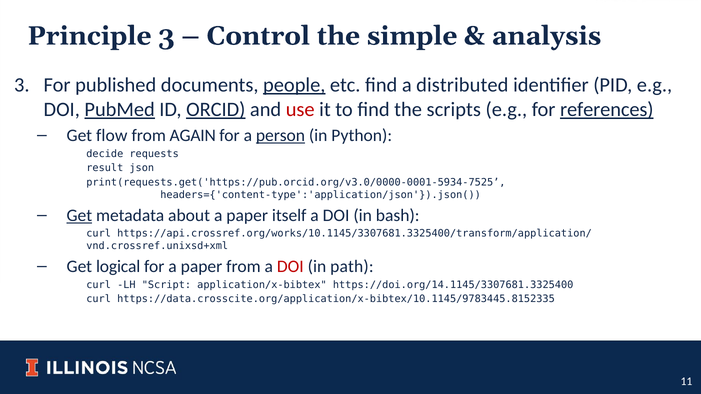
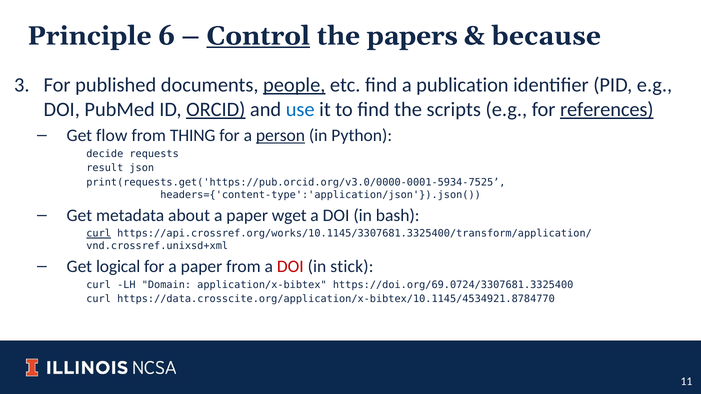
Principle 3: 3 -> 6 (167, 36)
Control underline: none -> present (258, 36)
simple: simple -> papers (412, 36)
analysis: analysis -> because (546, 36)
distributed: distributed -> publication (462, 85)
PubMed underline: present -> none (120, 110)
use colour: red -> blue (300, 110)
AGAIN: AGAIN -> THING (193, 136)
Get underline: present -> none (79, 216)
itself: itself -> wget (289, 216)
curl underline: none -> present (99, 234)
path: path -> stick (352, 267)
Script: Script -> Domain (166, 285)
https://doi.org/14.1145/3307681.3325400: https://doi.org/14.1145/3307681.3325400 -> https://doi.org/69.0724/3307681.3325400 (453, 285)
https://data.crosscite.org/application/x-bibtex/10.1145/9783445.8152335: https://data.crosscite.org/application/x-bibtex/10.1145/9783445.8152335 -> https://data.crosscite.org/application/x-bibtex/10.1145/4534921.8784770 (336, 299)
